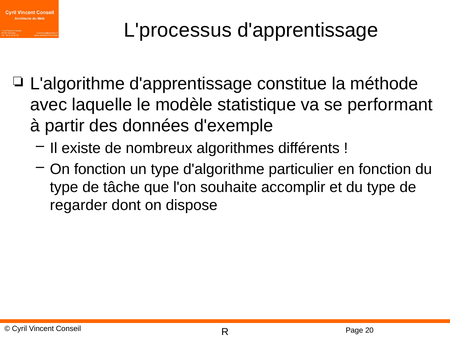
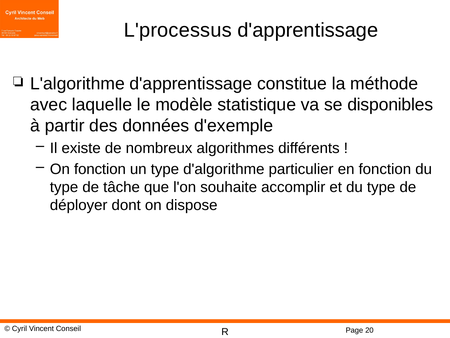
performant: performant -> disponibles (390, 105)
regarder: regarder -> déployer (79, 205)
